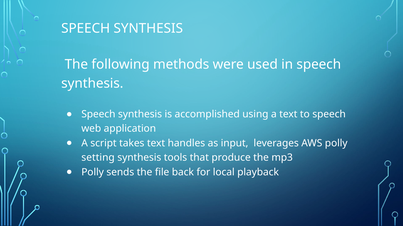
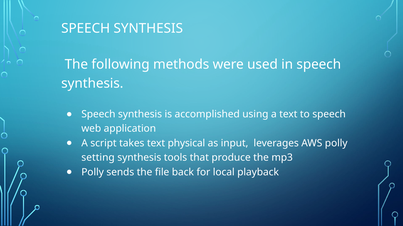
handles: handles -> physical (186, 144)
